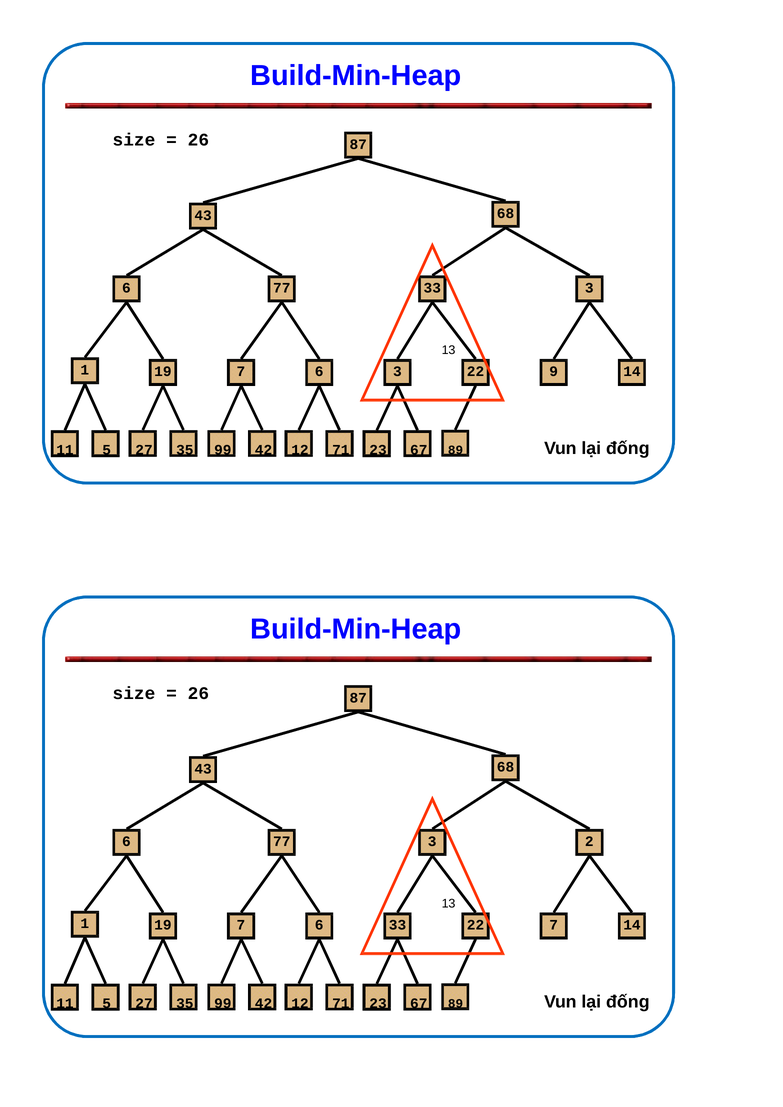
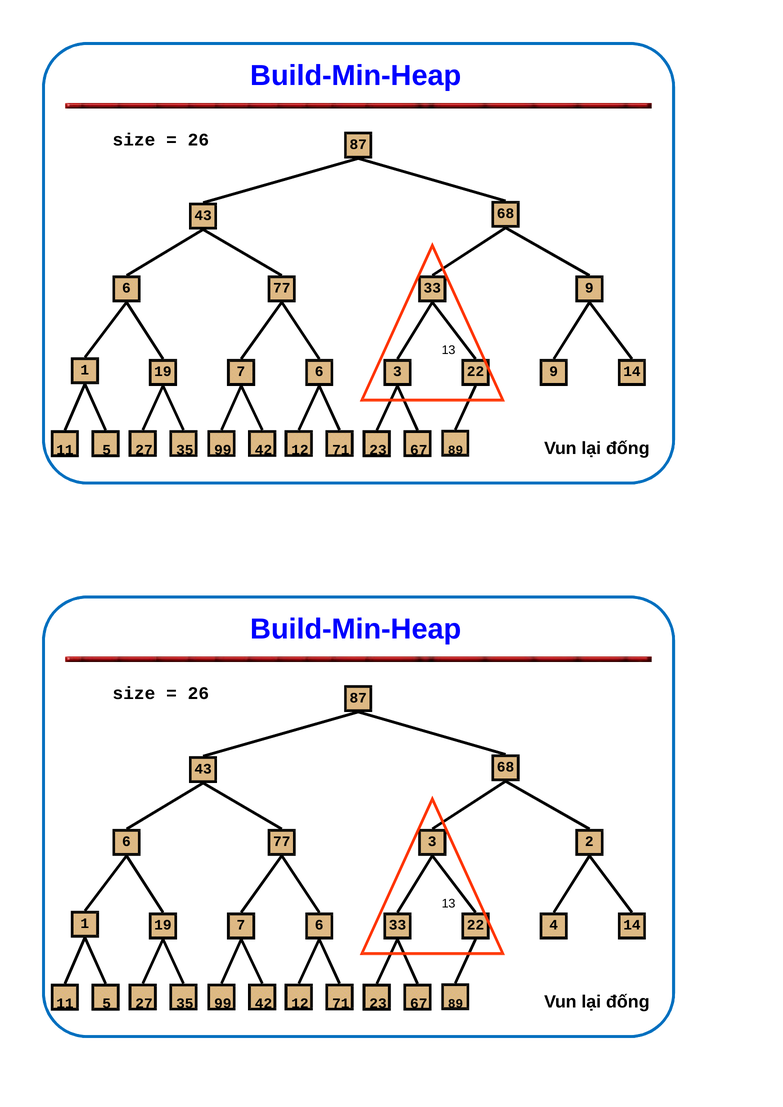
3: 3 -> 9 (589, 288)
7: 7 -> 4 (554, 926)
